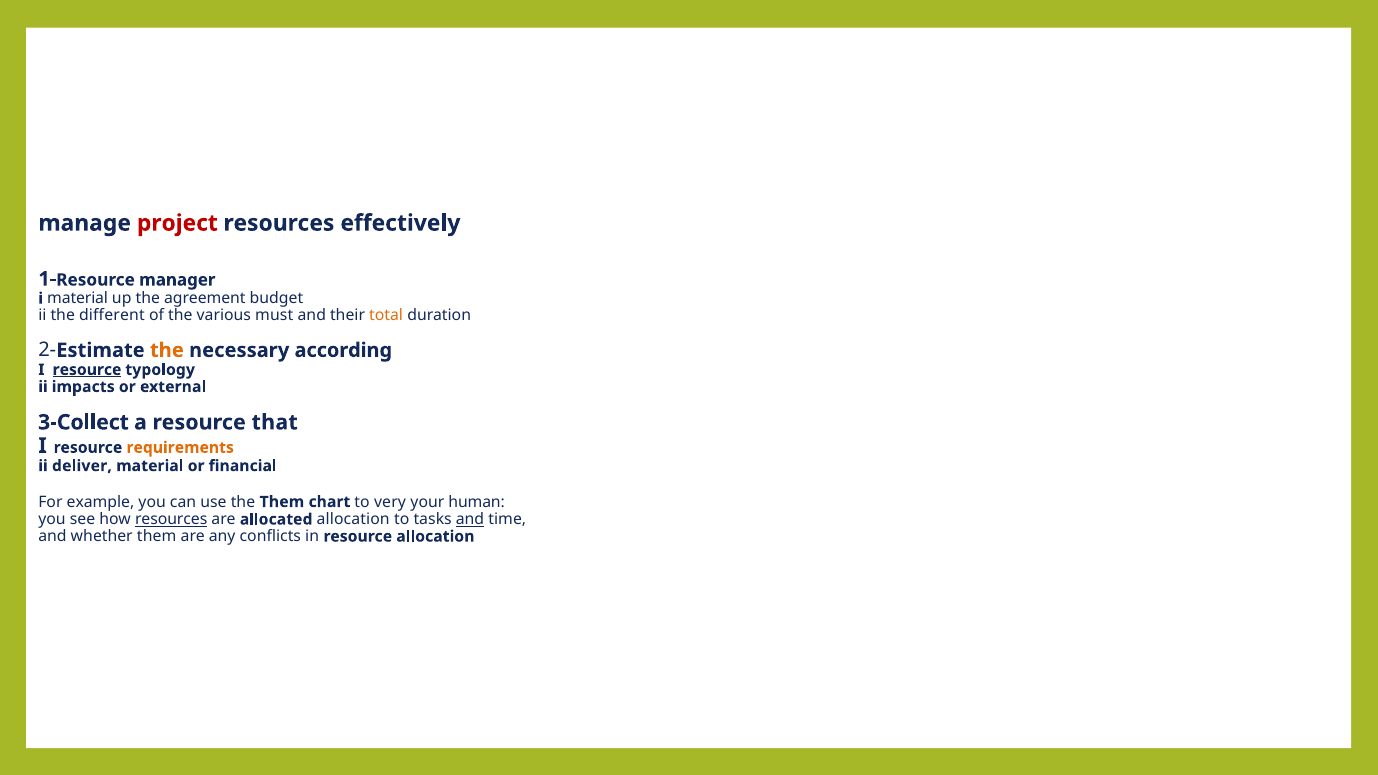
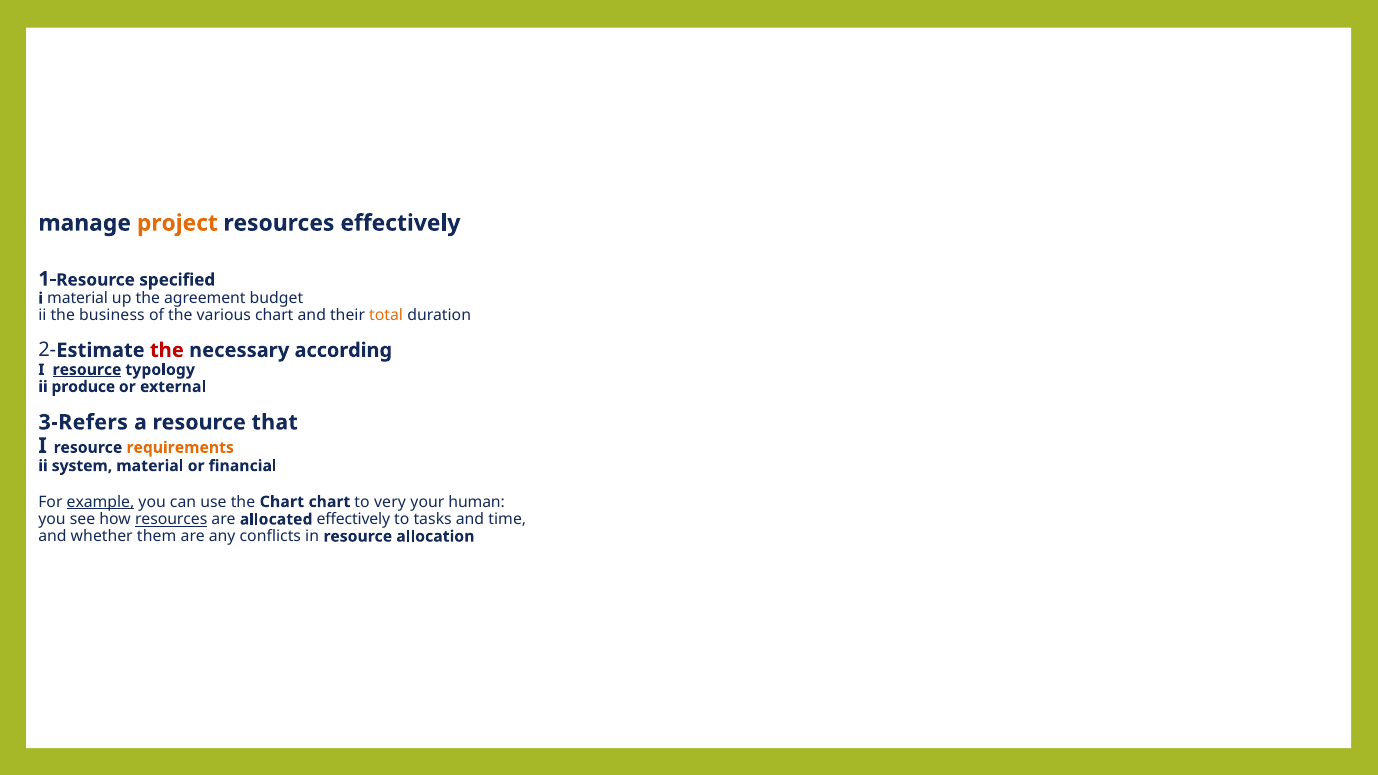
project colour: red -> orange (177, 223)
manager: manager -> specified (177, 280)
different: different -> business (112, 315)
various must: must -> chart (274, 315)
the colour: orange -> red (167, 350)
impacts: impacts -> produce (83, 387)
3-Collect: 3-Collect -> 3-Refers (83, 422)
deliver: deliver -> system (82, 466)
example underline: none -> present (101, 502)
the Them: Them -> Chart (282, 502)
allocated allocation: allocation -> effectively (353, 519)
and underline: present -> none (470, 519)
